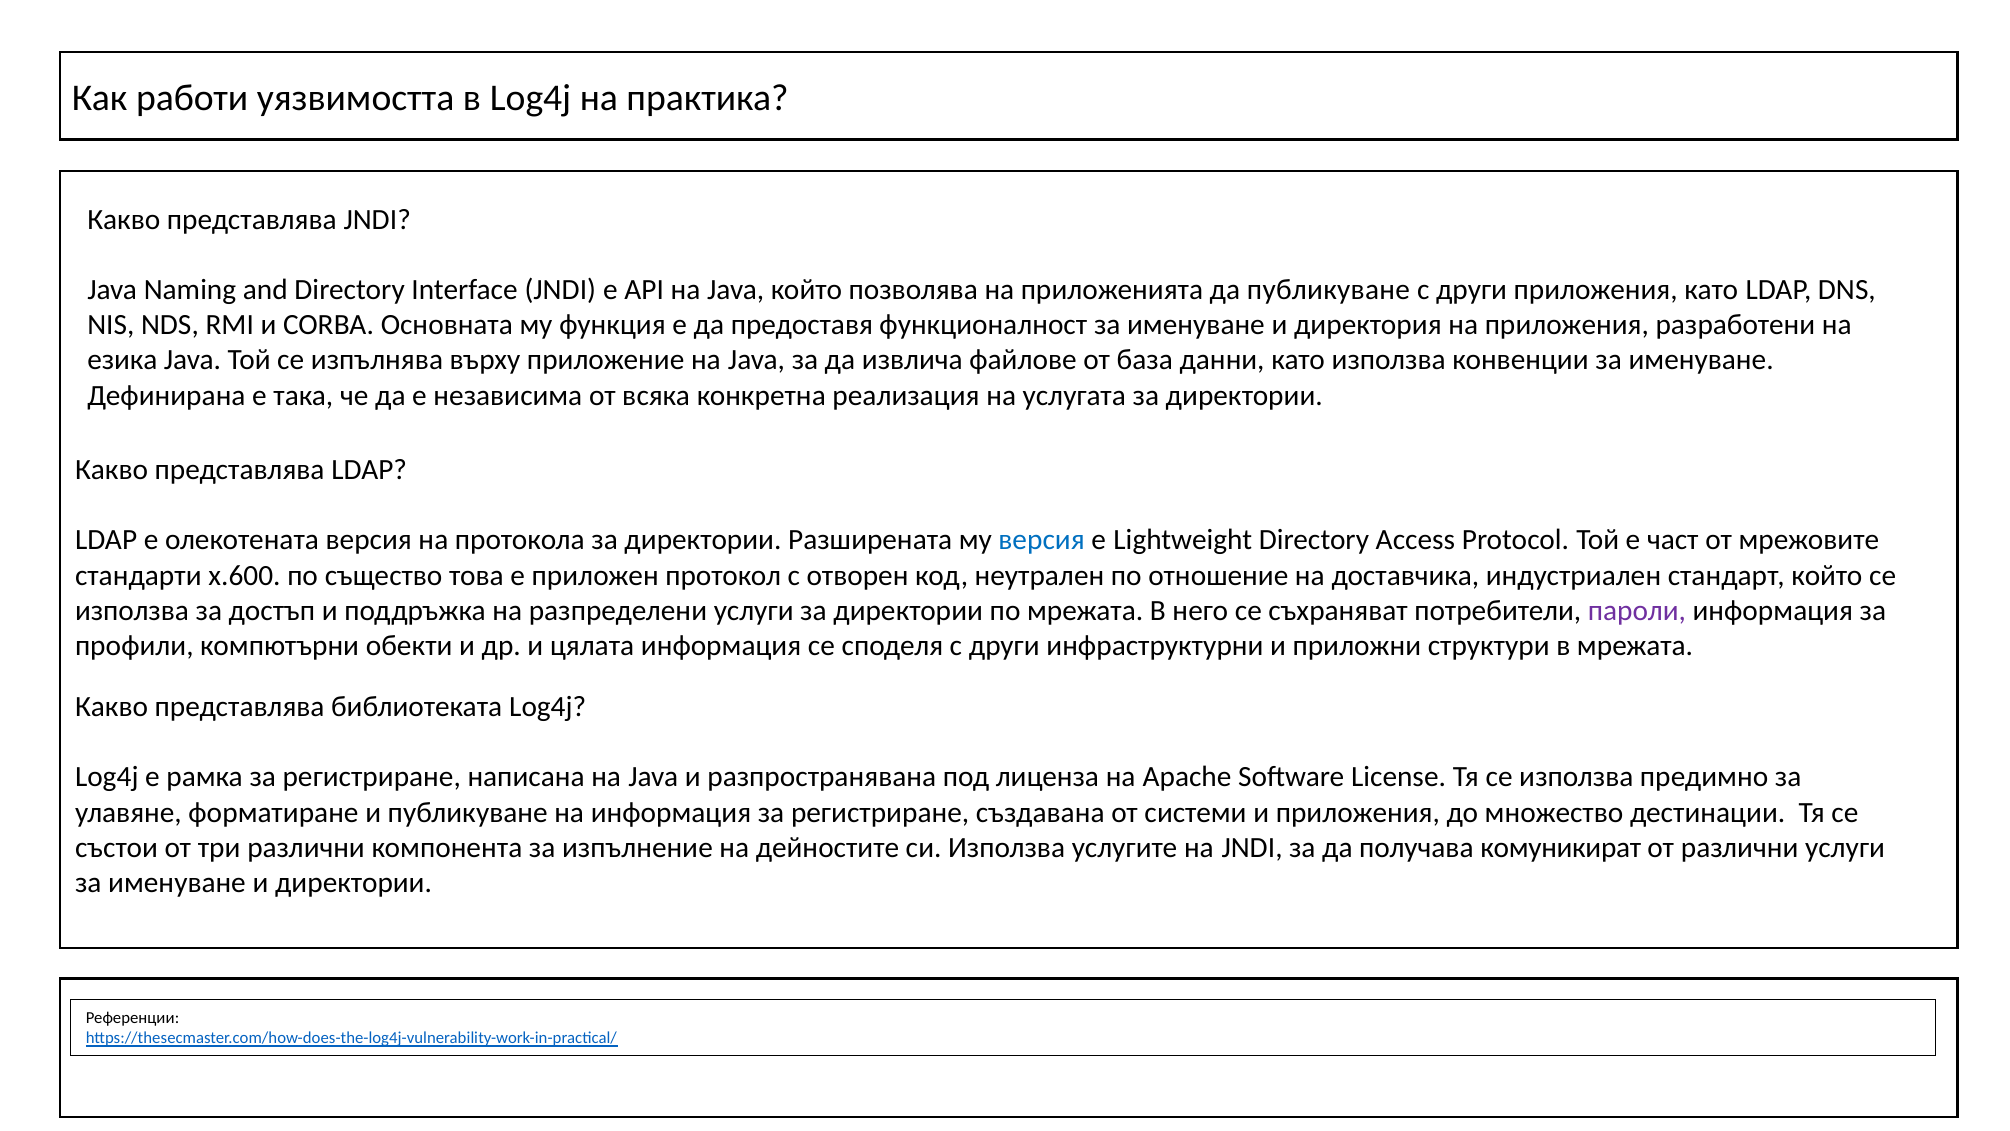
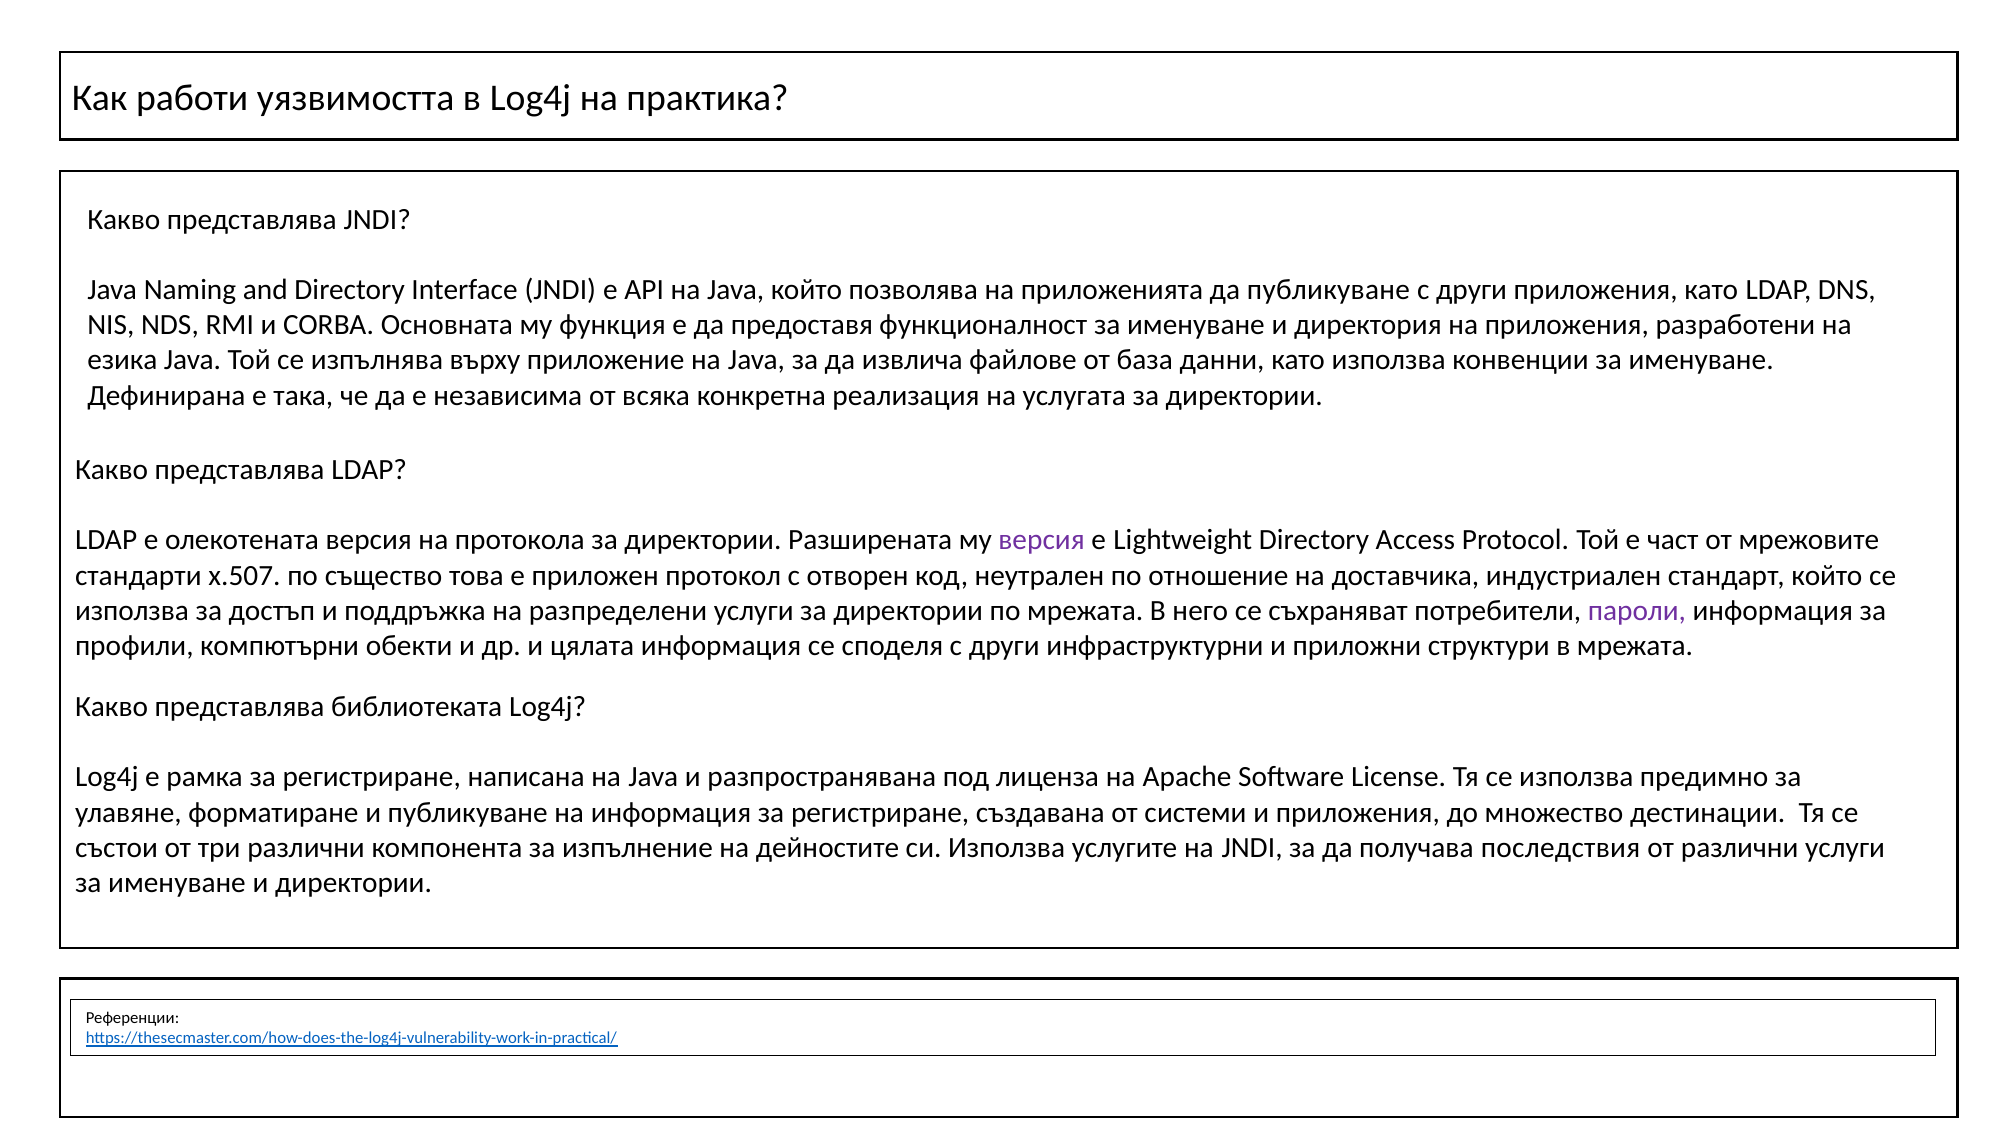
версия colour: blue -> purple (1042, 540)
x.600: x.600 -> x.507 (245, 575)
комуникират: комуникират -> последствия (1560, 847)
